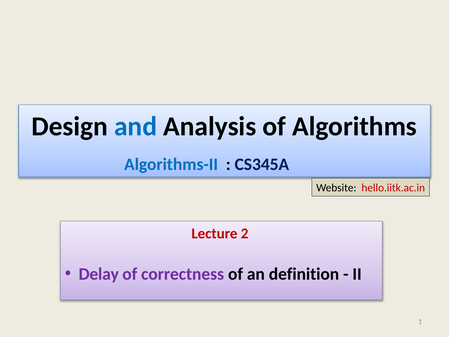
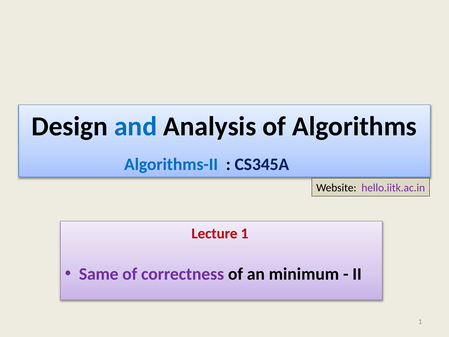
hello.iitk.ac.in colour: red -> purple (393, 188)
Lecture 2: 2 -> 1 (245, 233)
Delay: Delay -> Same (99, 274)
definition: definition -> minimum (304, 274)
